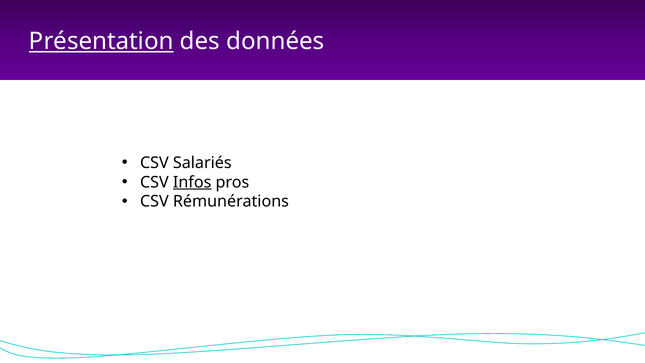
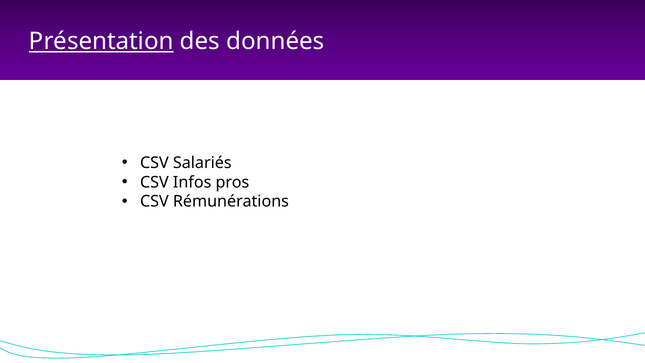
Infos underline: present -> none (192, 182)
